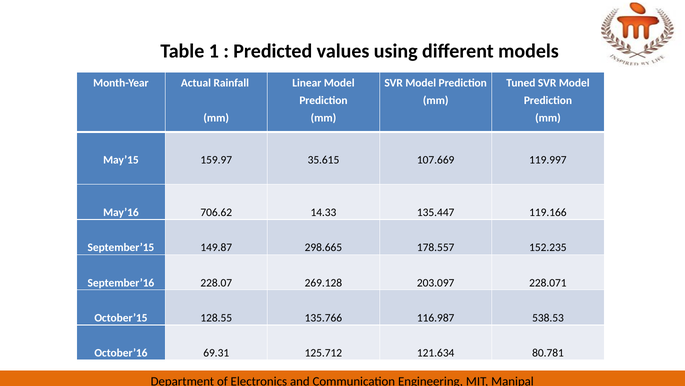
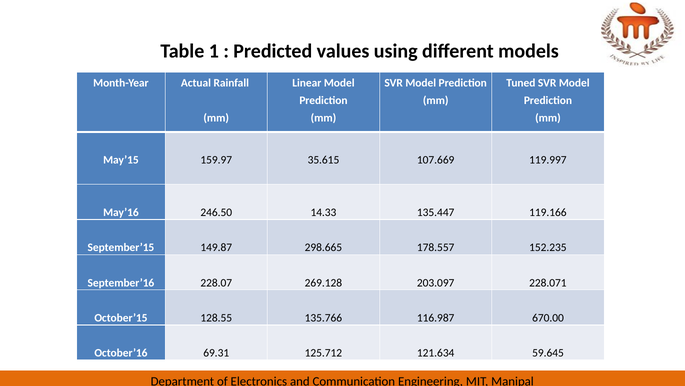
706.62: 706.62 -> 246.50 (216, 212)
538.53: 538.53 -> 670.00 (548, 317)
80.781: 80.781 -> 59.645 (548, 352)
